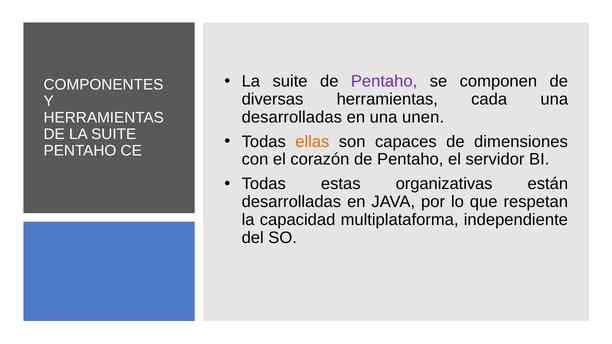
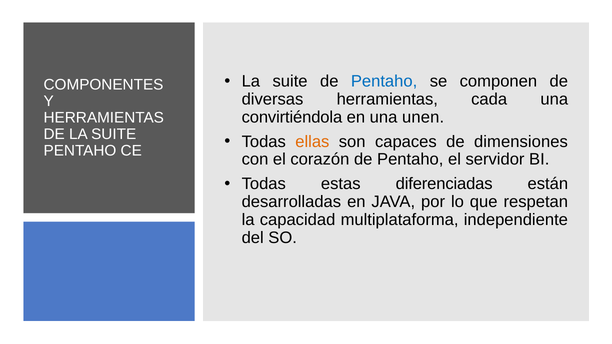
Pentaho colour: purple -> blue (384, 81)
desarrolladas: desarrolladas -> convirtiéndola (292, 117)
organizativas: organizativas -> diferenciadas (444, 184)
